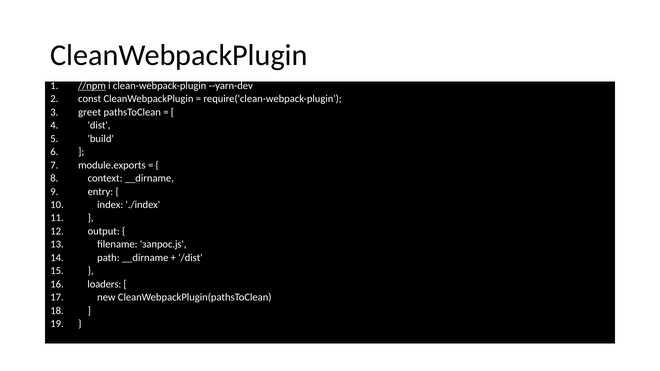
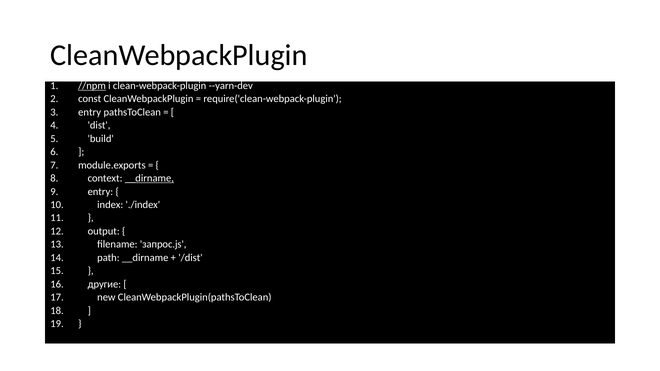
greet: greet -> entry (90, 112)
__dirname underline: none -> present (149, 178)
loaders: loaders -> другие (104, 284)
